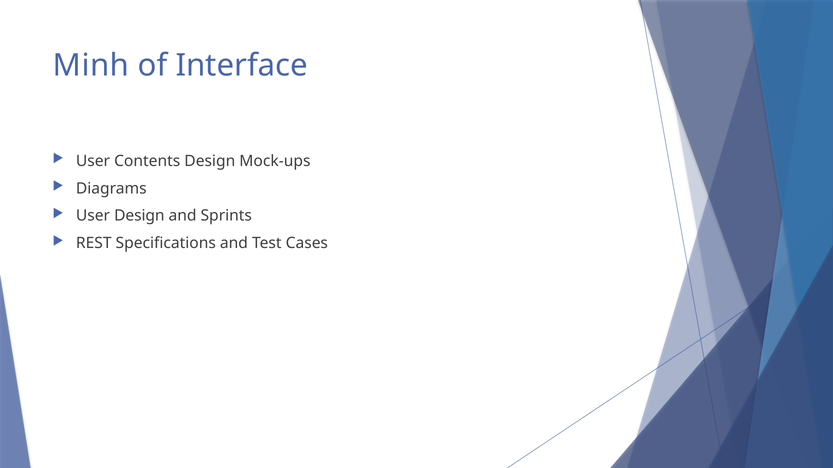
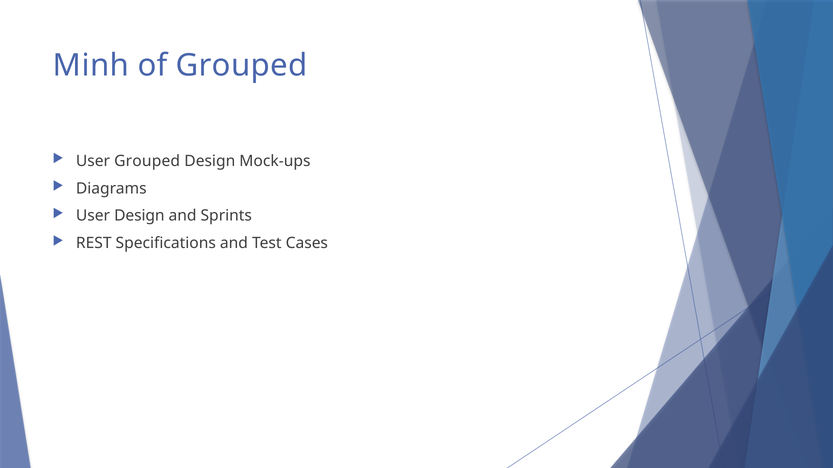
of Interface: Interface -> Grouped (242, 66)
User Contents: Contents -> Grouped (147, 161)
